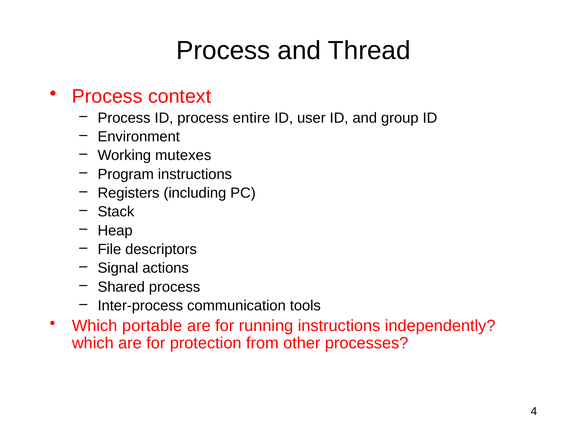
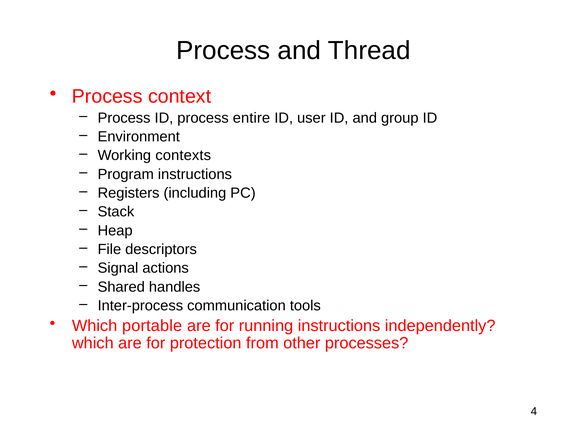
mutexes: mutexes -> contexts (183, 156)
Shared process: process -> handles (175, 287)
